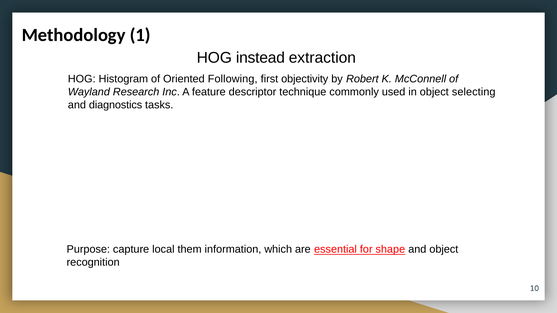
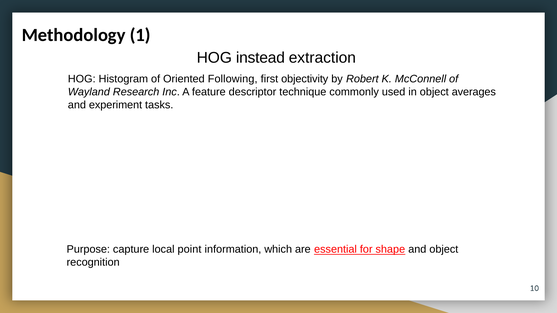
selecting: selecting -> averages (474, 92)
diagnostics: diagnostics -> experiment (116, 105)
them: them -> point (190, 250)
